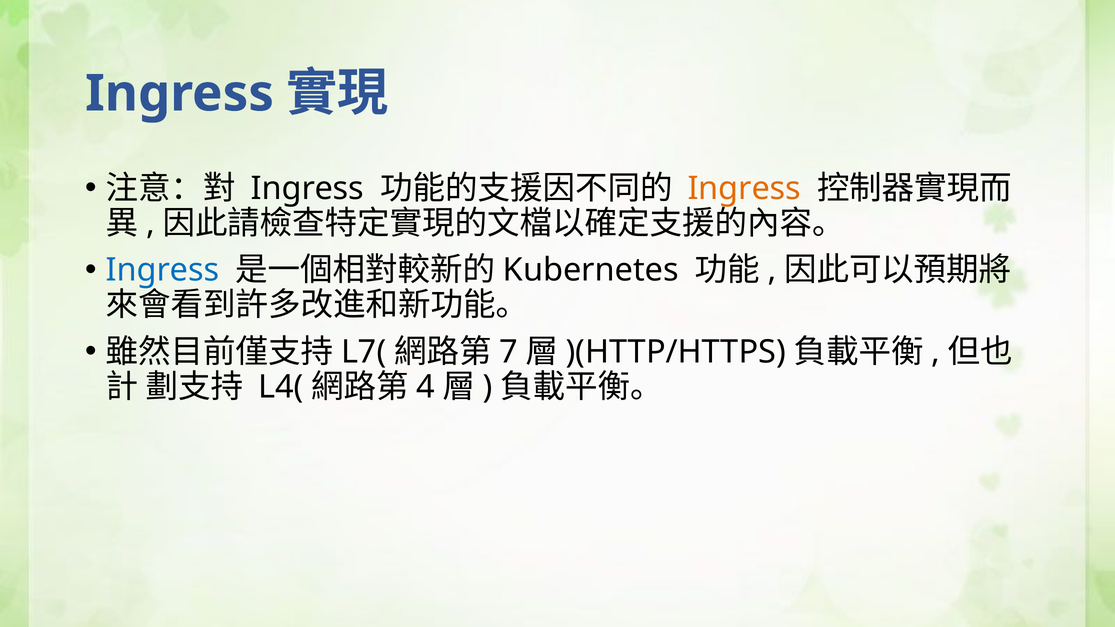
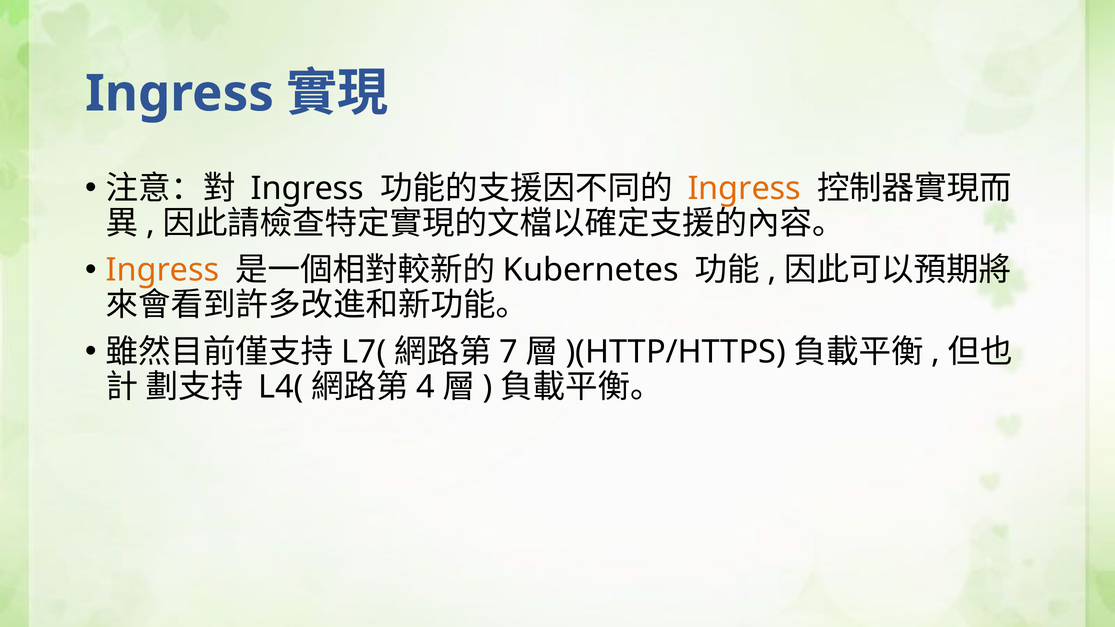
Ingress colour: blue -> orange (163, 270)
